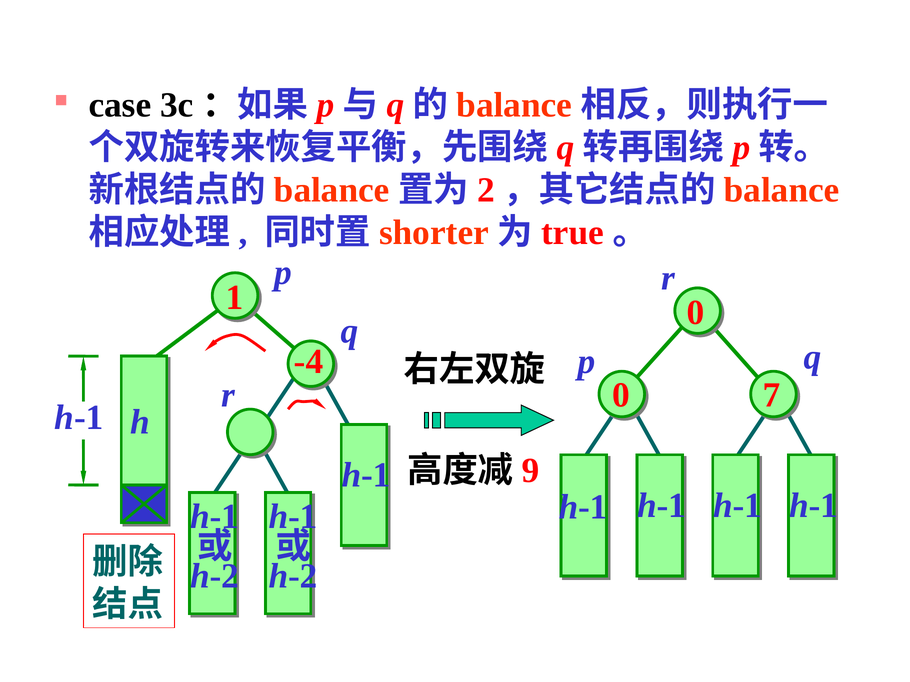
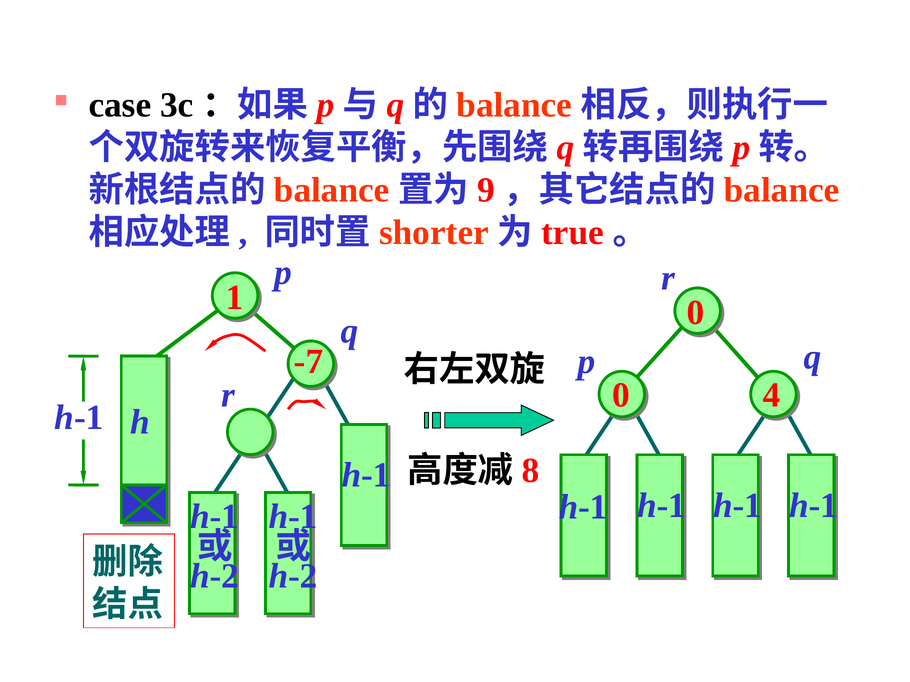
2: 2 -> 9 (486, 190)
-4: -4 -> -7 (309, 362)
7: 7 -> 4 (771, 395)
9: 9 -> 8 (531, 471)
